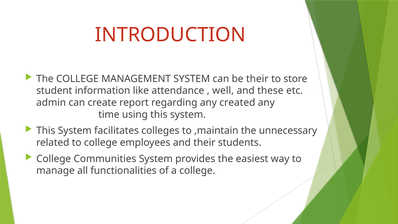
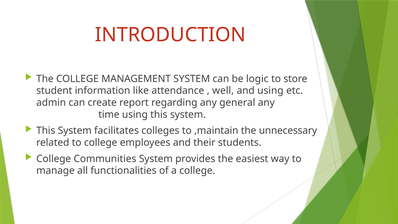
be their: their -> logic (257, 79)
and these: these -> using (270, 91)
created: created -> general (237, 103)
